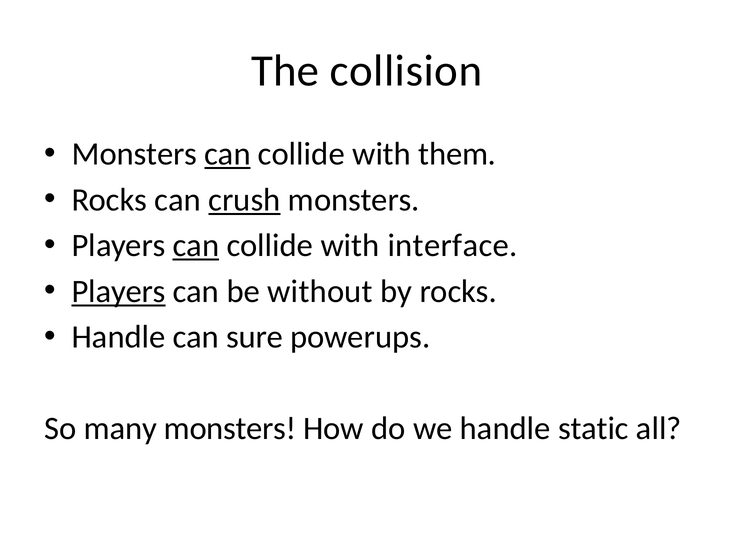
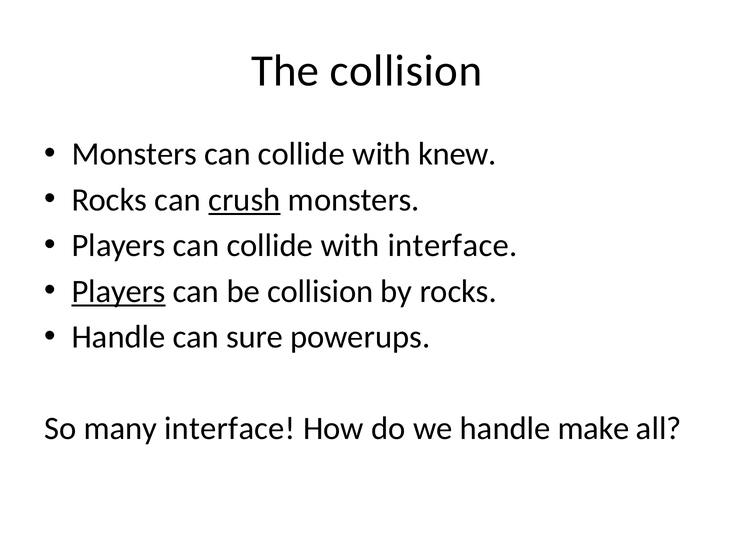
can underline: present -> none (227, 154)
them: them -> knew (457, 154)
can underline: present -> none (196, 246)
be without: without -> collision (320, 292)
many monsters: monsters -> interface (230, 429)
static: static -> make (593, 429)
